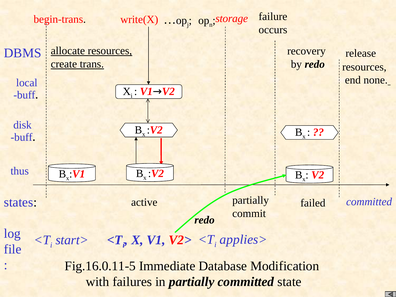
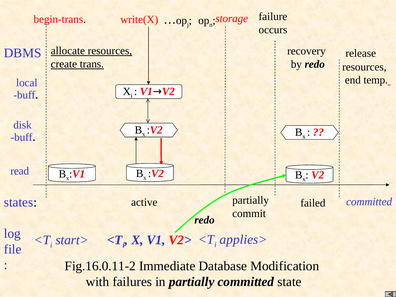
none: none -> temp (376, 80)
thus: thus -> read (20, 171)
Fig.16.0.11-5: Fig.16.0.11-5 -> Fig.16.0.11-2 (100, 266)
